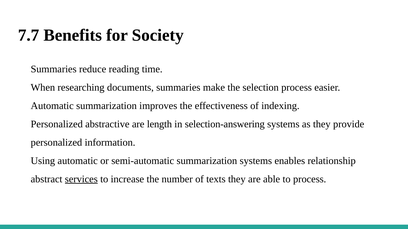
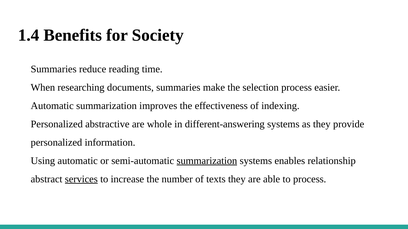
7.7: 7.7 -> 1.4 (29, 35)
length: length -> whole (159, 124)
selection-answering: selection-answering -> different-answering (225, 124)
summarization underline: none -> present (207, 161)
